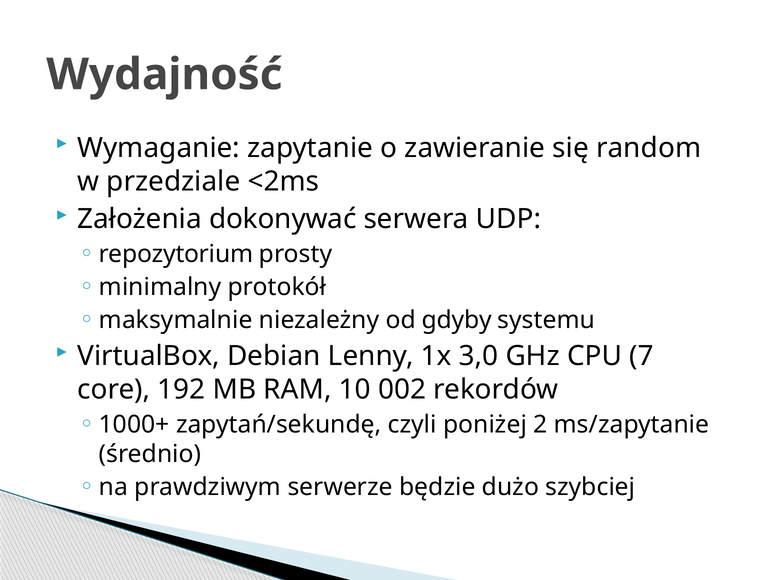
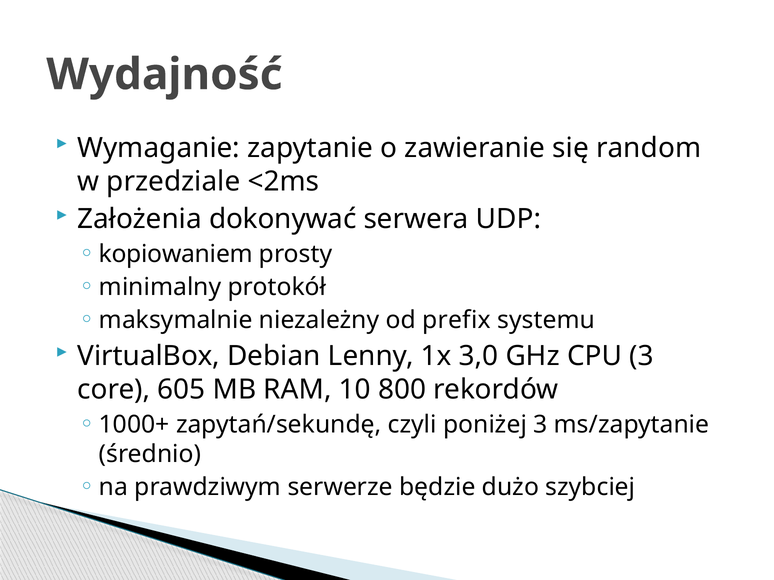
repozytorium: repozytorium -> kopiowaniem (176, 254)
gdyby: gdyby -> prefix (457, 320)
CPU 7: 7 -> 3 (642, 356)
192: 192 -> 605 (181, 390)
002: 002 -> 800 (402, 390)
poniżej 2: 2 -> 3 (540, 425)
